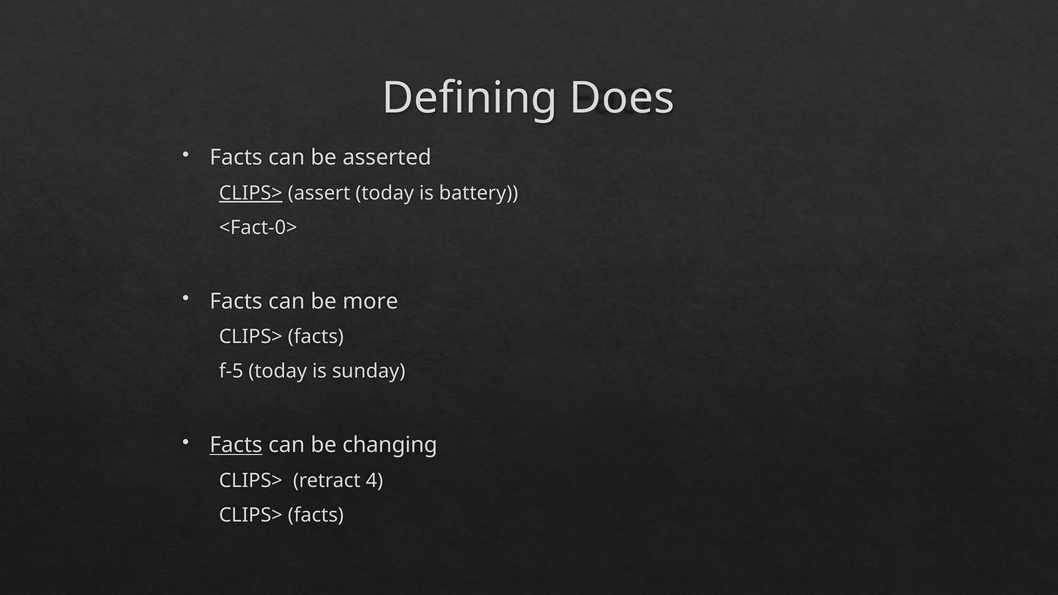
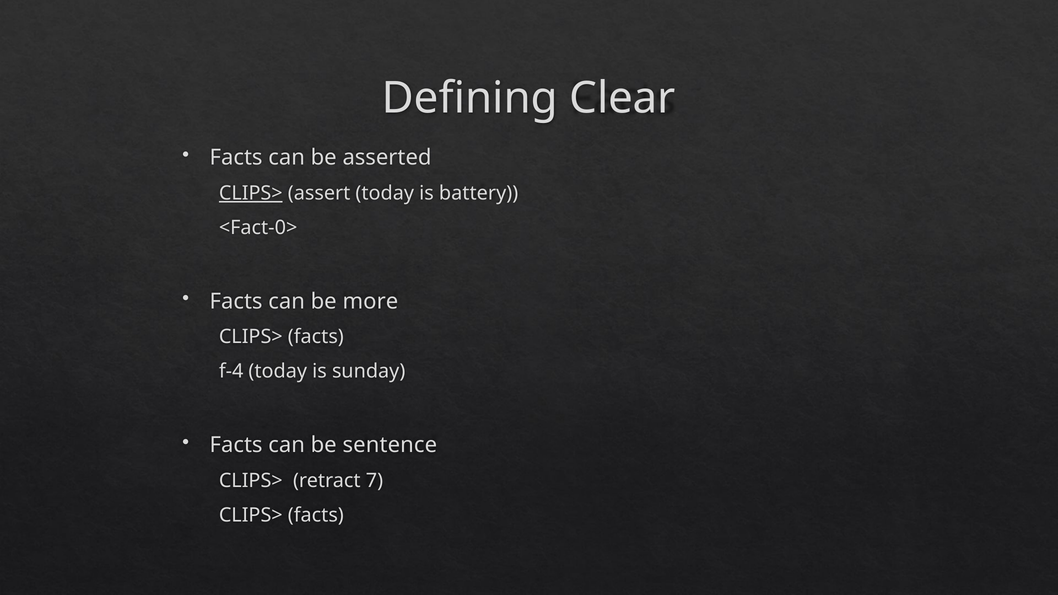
Does: Does -> Clear (622, 98)
f-5: f-5 -> f-4 (231, 371)
Facts underline: present -> none (236, 445)
changing: changing -> sentence (390, 445)
4: 4 -> 7 (374, 481)
